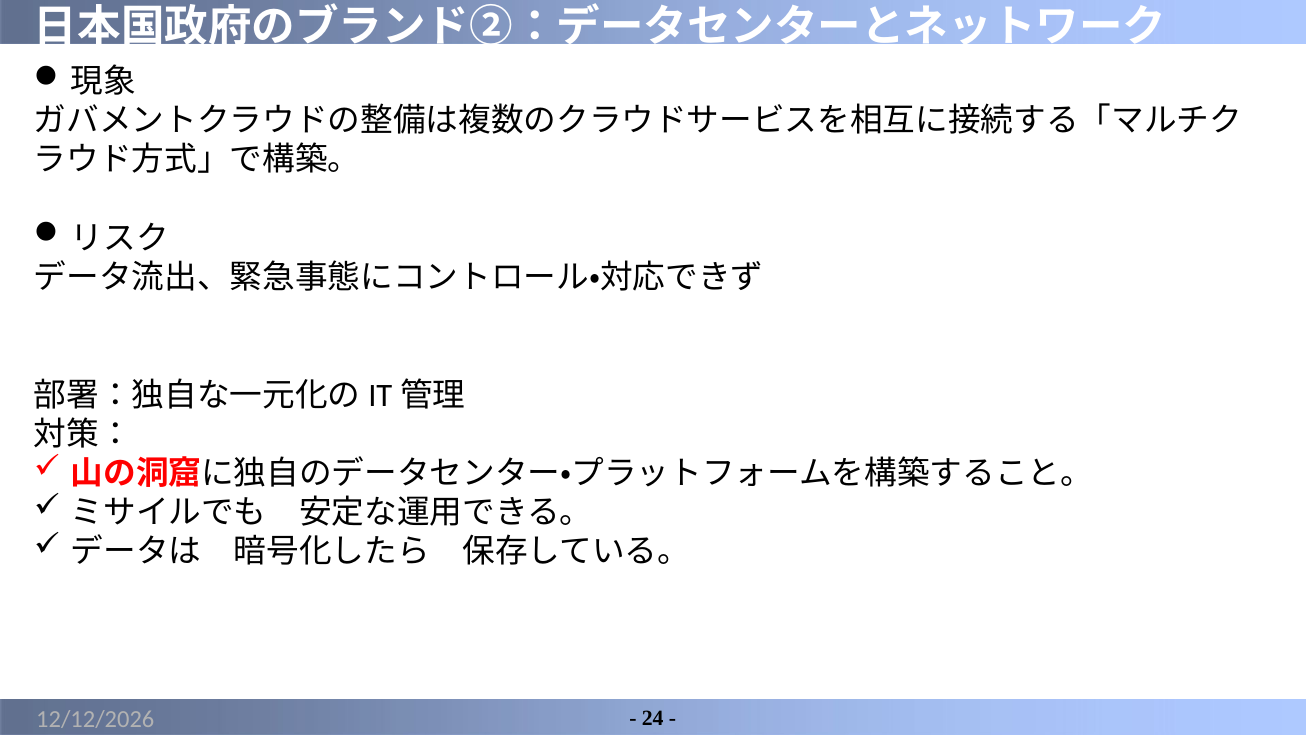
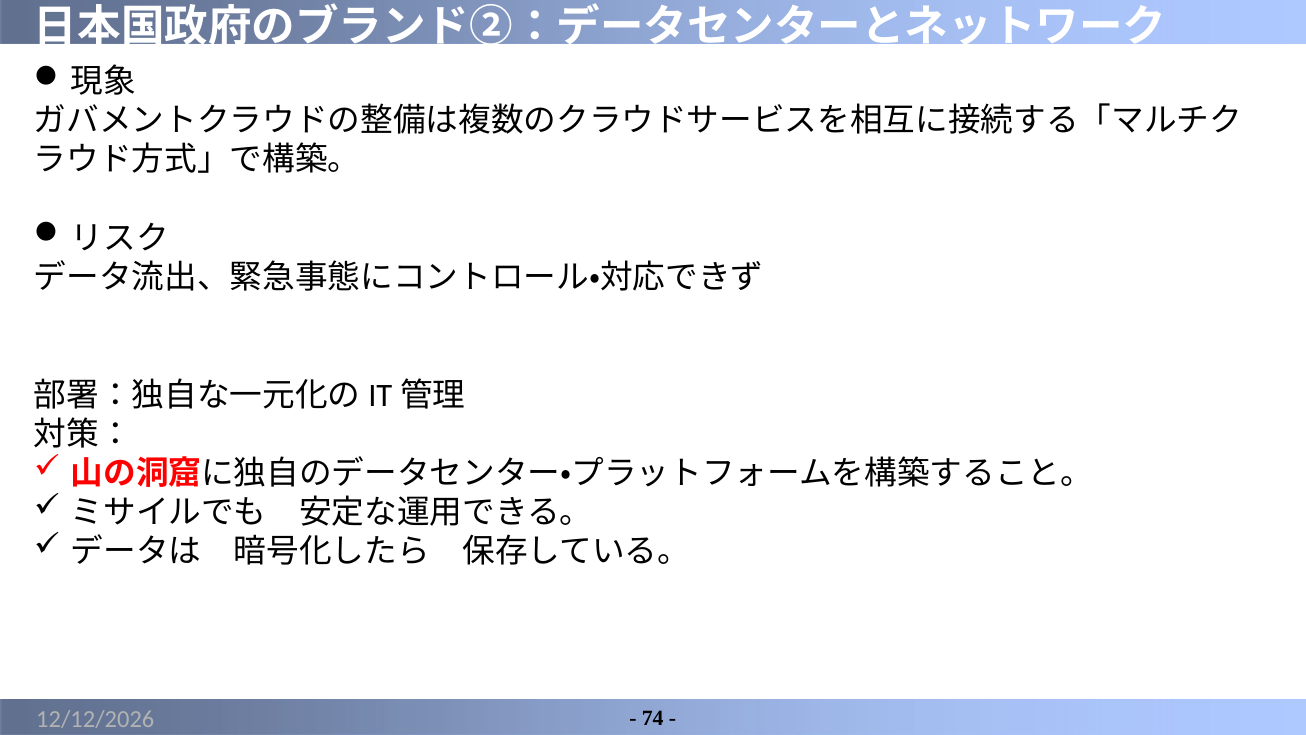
24: 24 -> 74 (653, 718)
